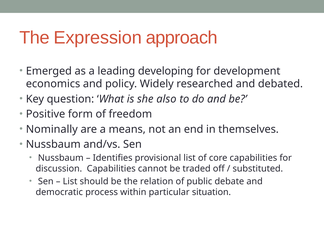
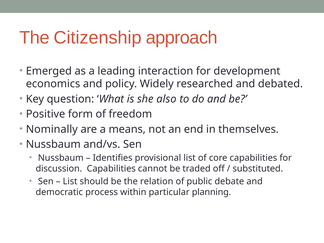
Expression: Expression -> Citizenship (98, 38)
developing: developing -> interaction (166, 71)
situation: situation -> planning (211, 192)
